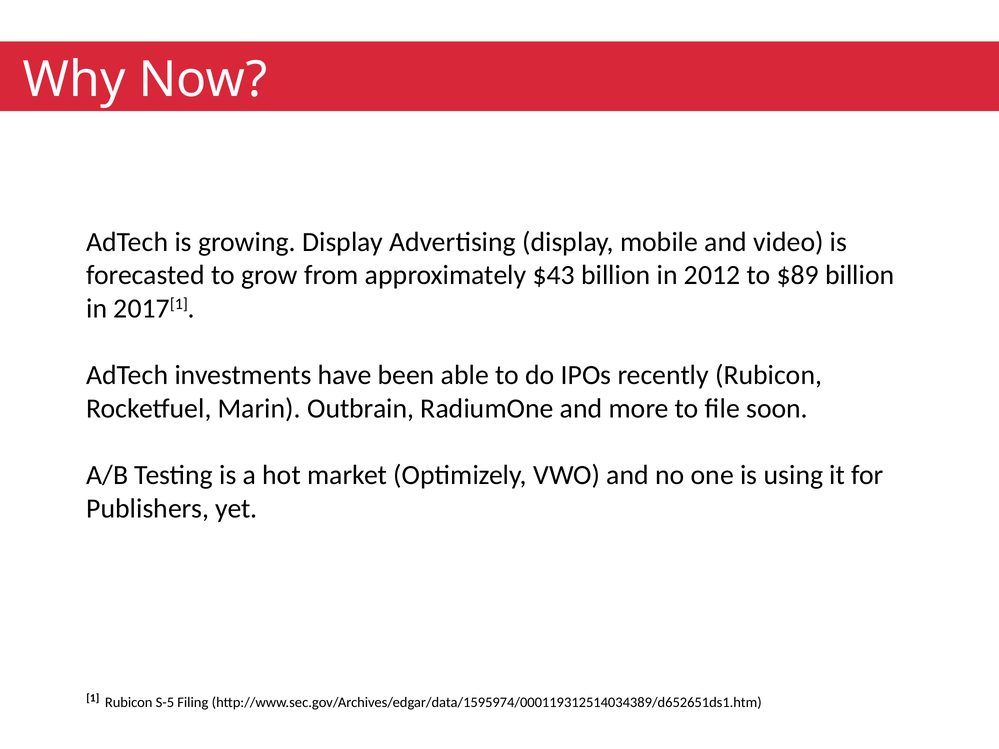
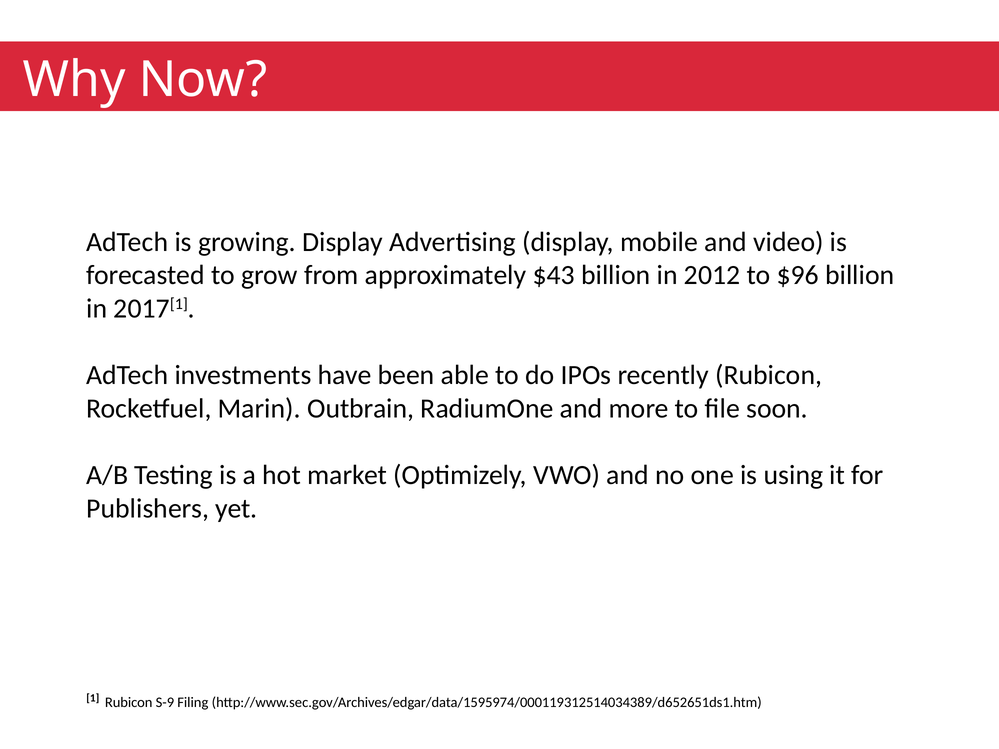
$89: $89 -> $96 (798, 275)
S-5: S-5 -> S-9 (165, 703)
